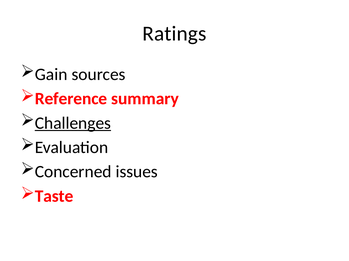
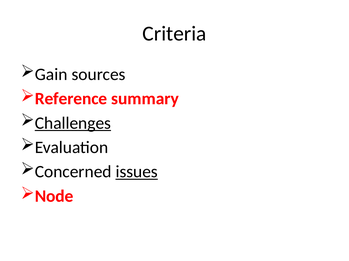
Ratings: Ratings -> Criteria (174, 34)
issues underline: none -> present (137, 172)
Taste: Taste -> Node (54, 197)
